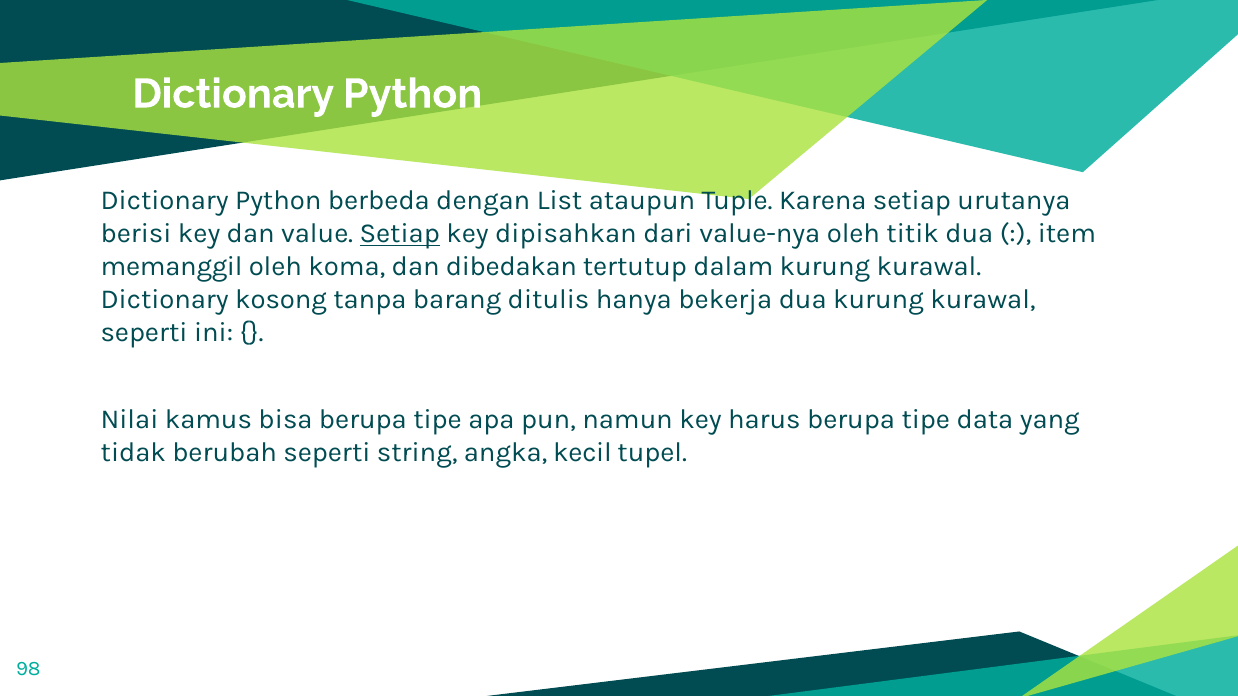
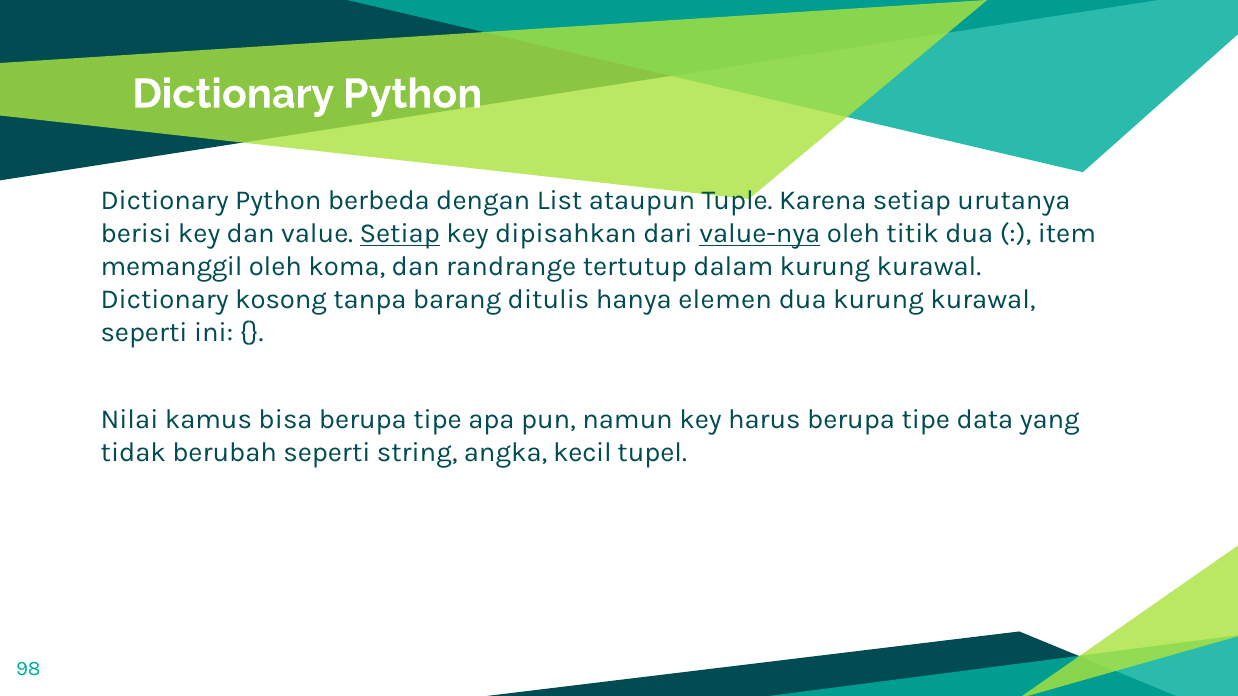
value-nya underline: none -> present (760, 234)
dibedakan: dibedakan -> randrange (511, 267)
bekerja: bekerja -> elemen (725, 300)
